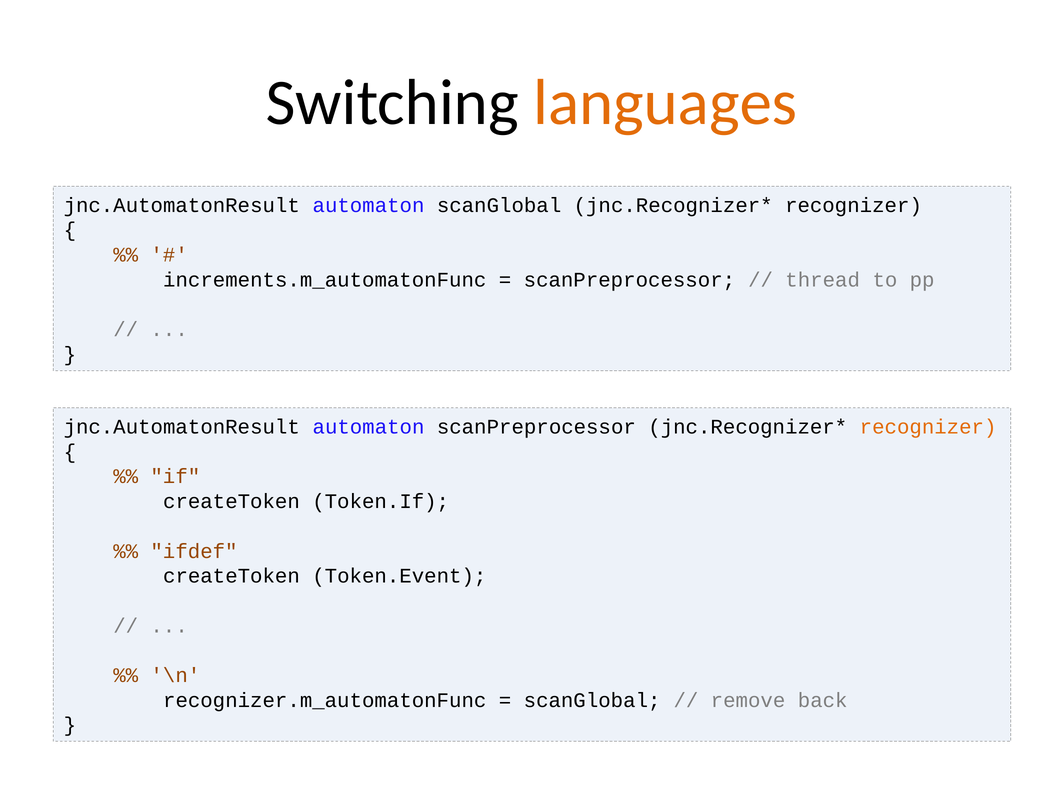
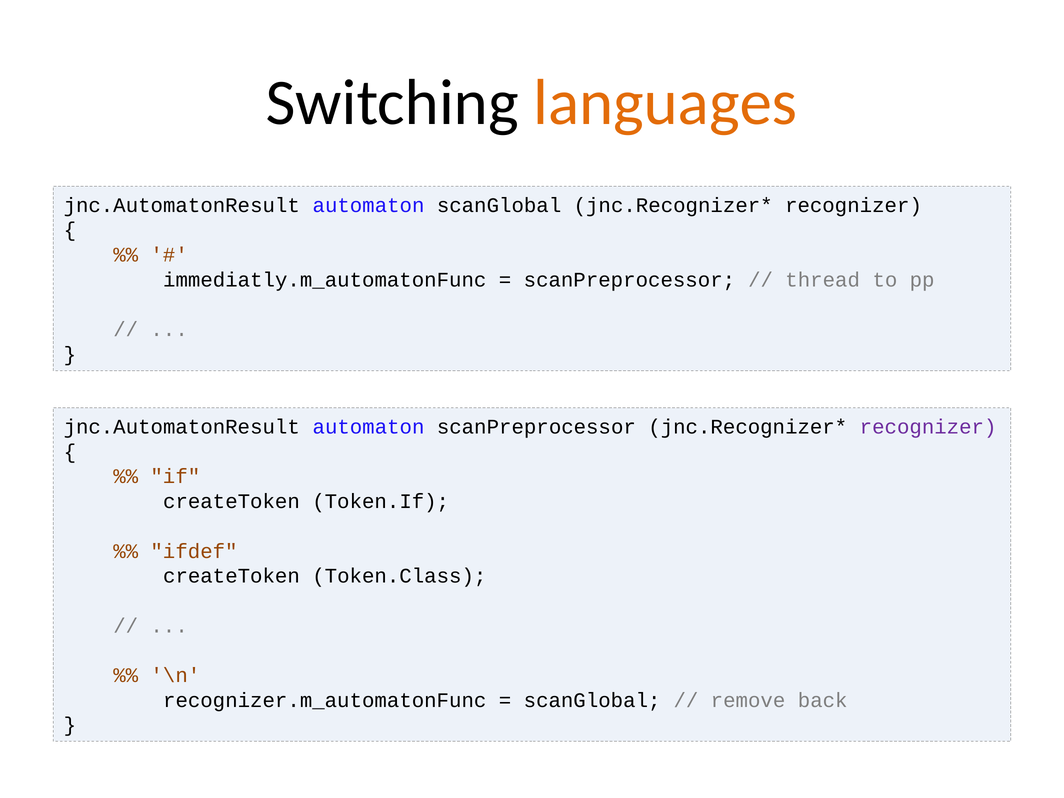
increments.m_automatonFunc: increments.m_automatonFunc -> immediatly.m_automatonFunc (325, 280)
recognizer colour: orange -> purple (928, 427)
Token.Event: Token.Event -> Token.Class (399, 576)
